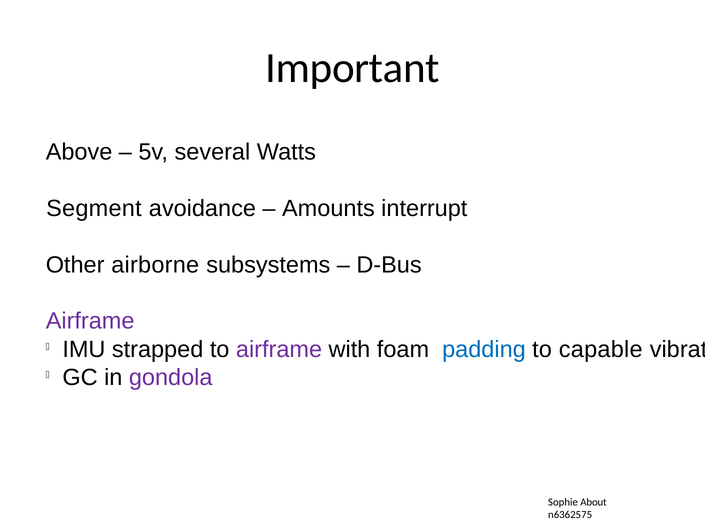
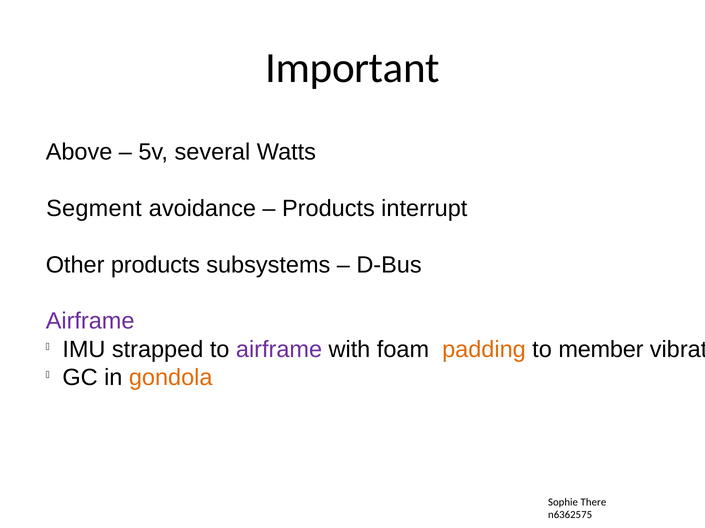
Amounts: Amounts -> Products (328, 209)
Other airborne: airborne -> products (155, 265)
padding colour: blue -> orange (484, 350)
capable: capable -> member (601, 350)
gondola colour: purple -> orange (171, 378)
About: About -> There (593, 503)
